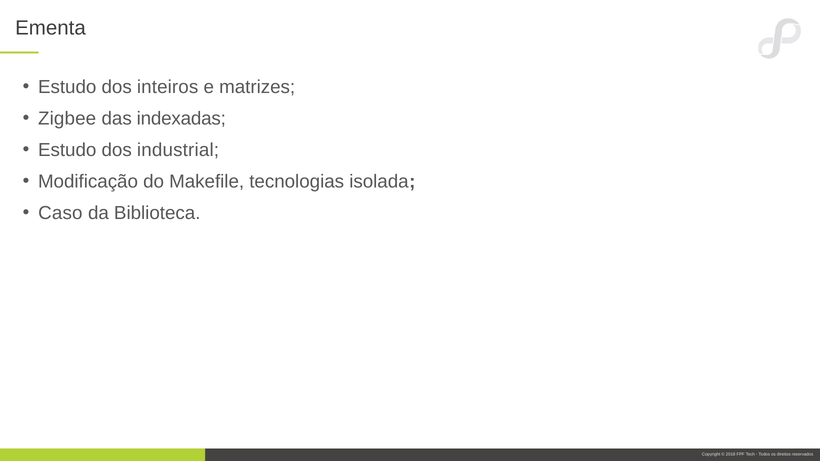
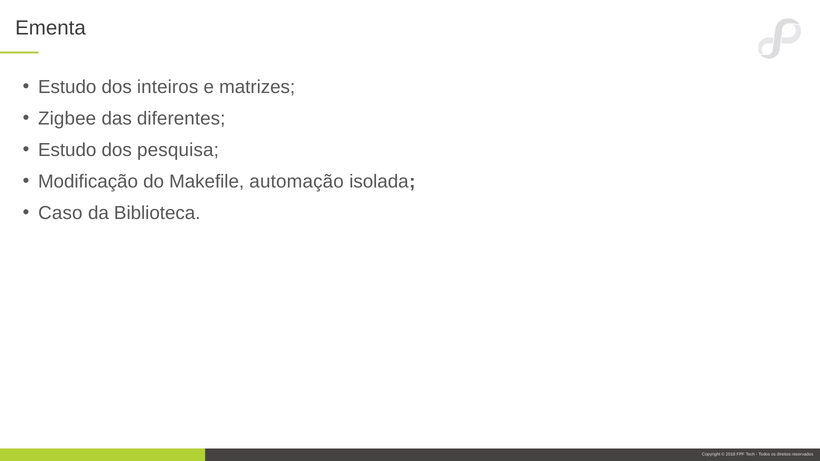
indexadas: indexadas -> diferentes (181, 119)
industrial: industrial -> pesquisa (178, 150)
tecnologias: tecnologias -> automação (297, 182)
